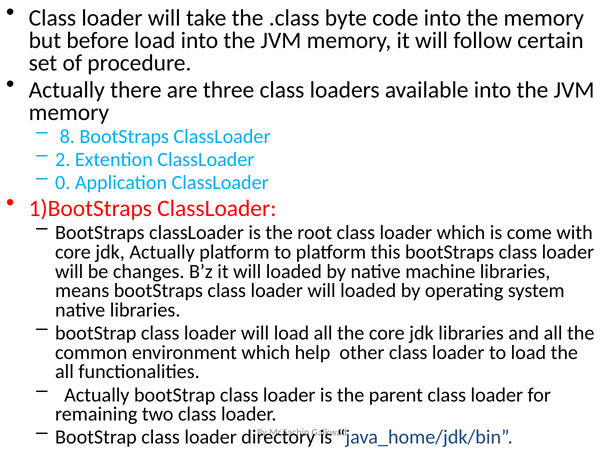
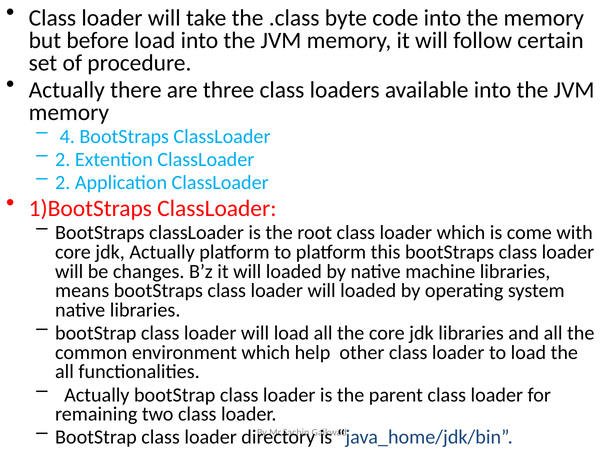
8: 8 -> 4 (67, 137)
0: 0 -> 2 (63, 183)
